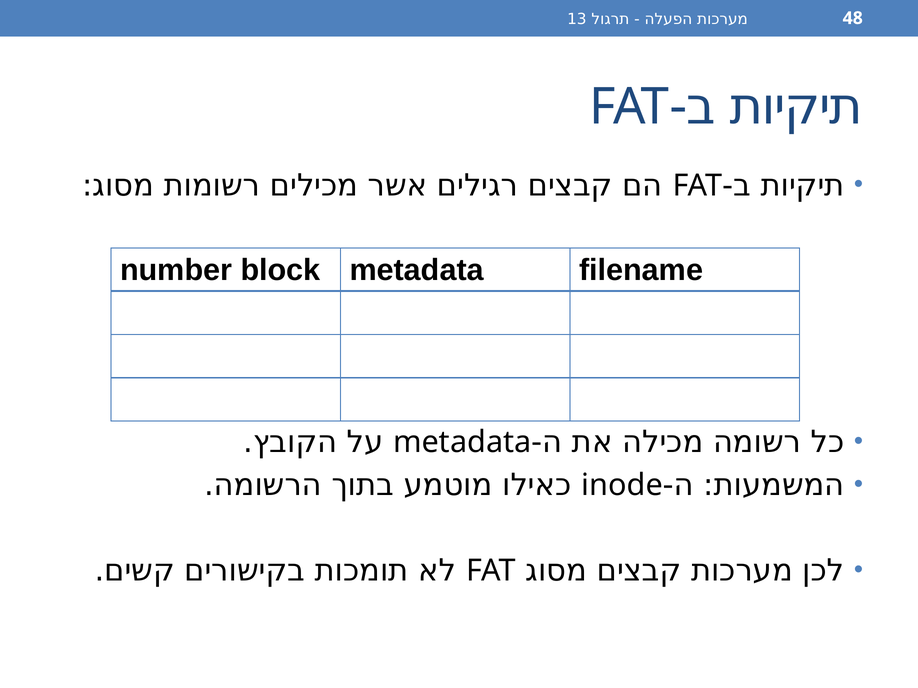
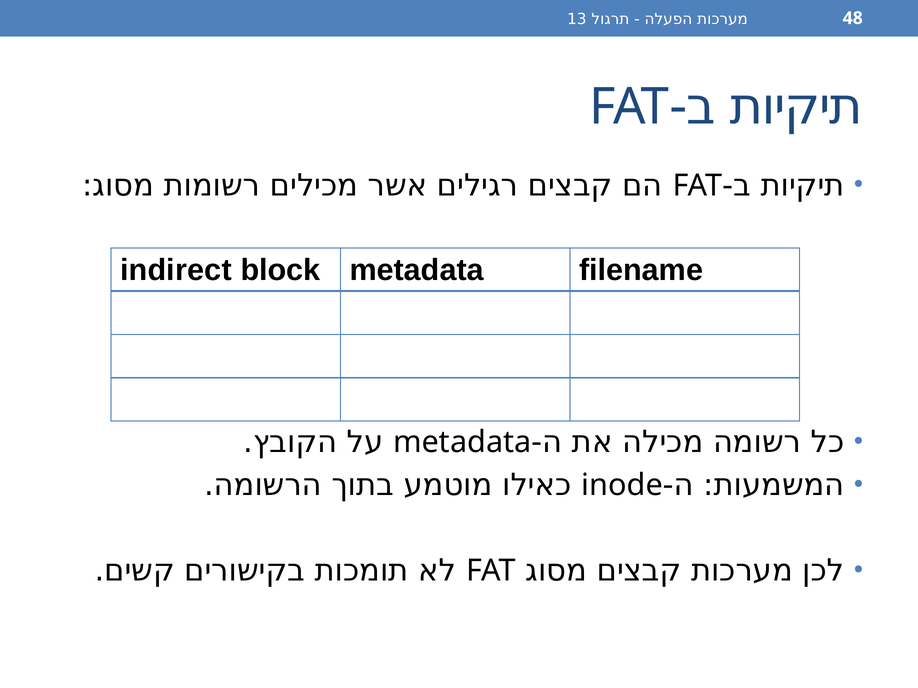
number: number -> indirect (176, 270)
